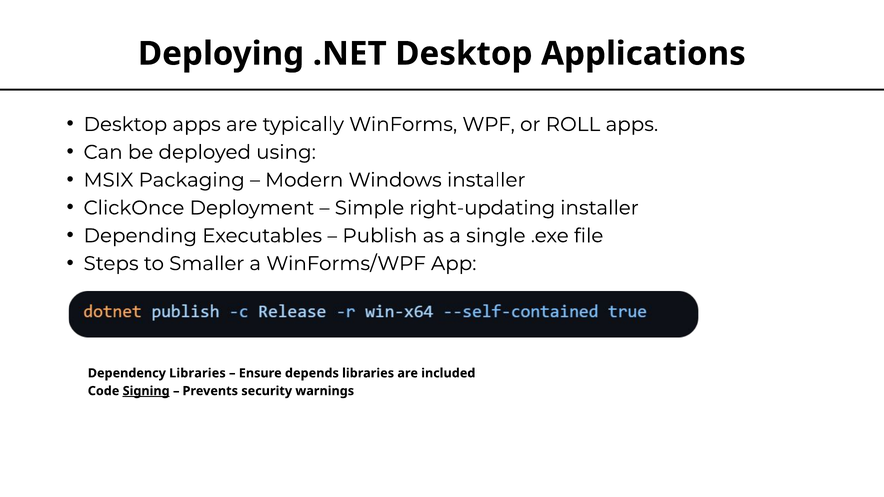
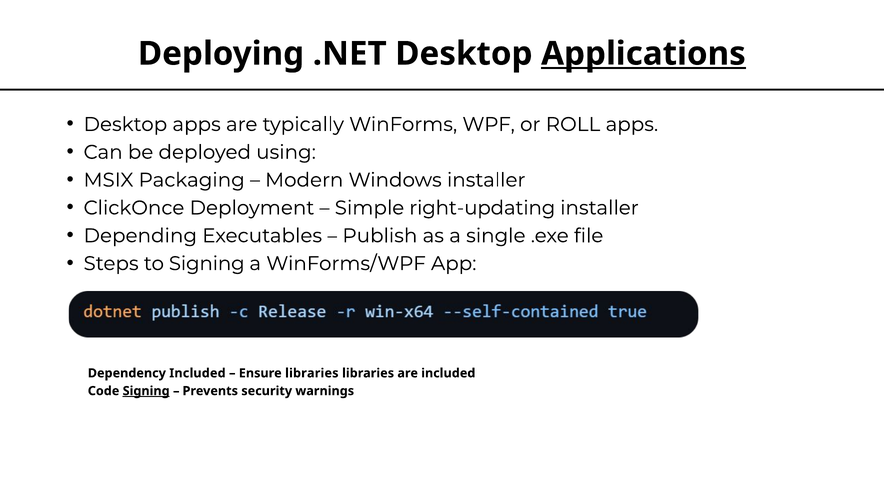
Applications underline: none -> present (643, 54)
to Smaller: Smaller -> Signing (207, 264)
Dependency Libraries: Libraries -> Included (197, 373)
Ensure depends: depends -> libraries (312, 373)
